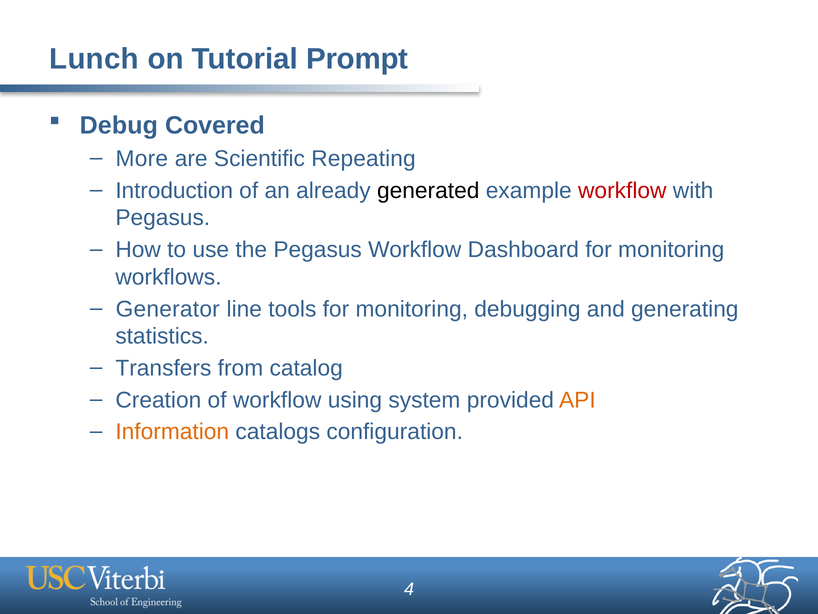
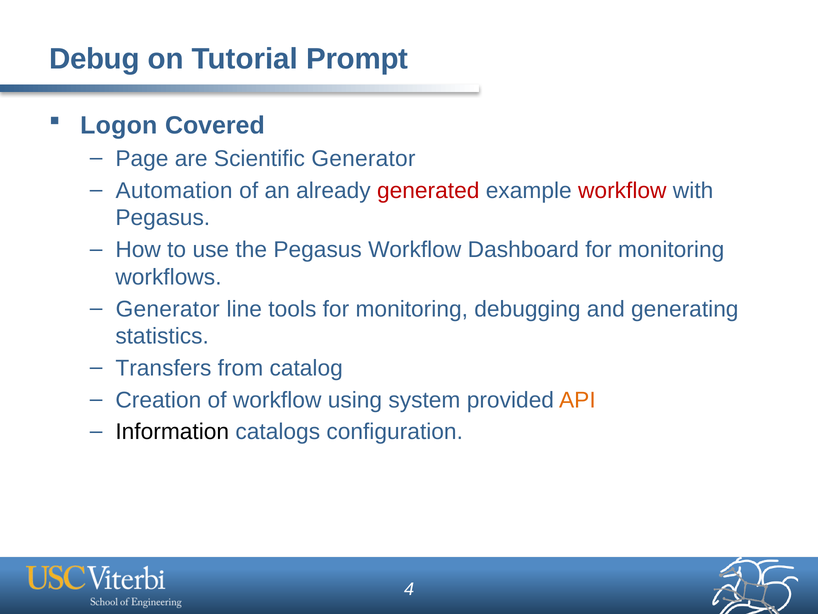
Lunch: Lunch -> Debug (94, 59)
Debug: Debug -> Logon (119, 126)
More: More -> Page (142, 159)
Scientific Repeating: Repeating -> Generator (363, 159)
Introduction: Introduction -> Automation (174, 190)
generated colour: black -> red (428, 190)
Information colour: orange -> black (172, 432)
